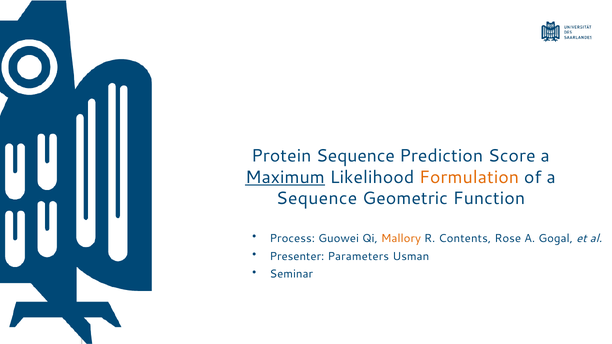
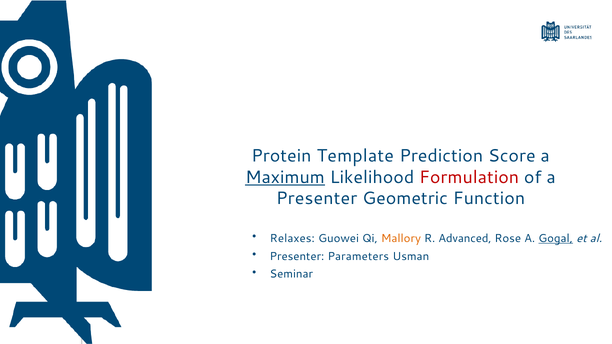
Protein Sequence: Sequence -> Template (355, 156)
Formulation colour: orange -> red (469, 177)
Sequence: Sequence -> Presenter (317, 199)
Process: Process -> Relaxes (292, 239)
Contents: Contents -> Advanced (465, 239)
Gogal underline: none -> present (556, 239)
